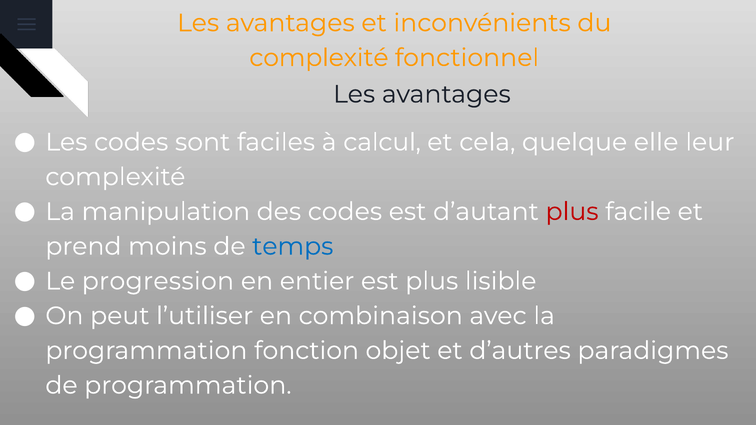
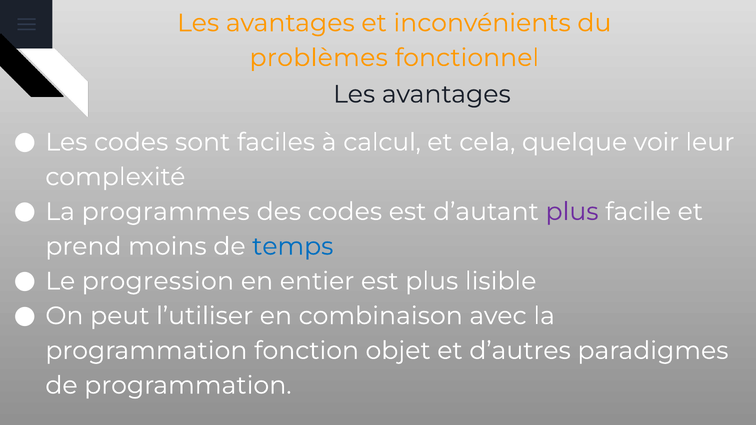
complexité: complexité -> problèmes (319, 58)
elle: elle -> voir (656, 142)
manipulation: manipulation -> programmes (166, 212)
plus colour: red -> purple (572, 212)
